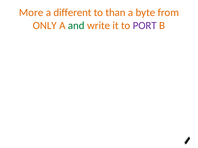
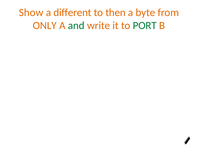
More: More -> Show (31, 13)
than: than -> then (116, 13)
PORT colour: purple -> green (145, 26)
